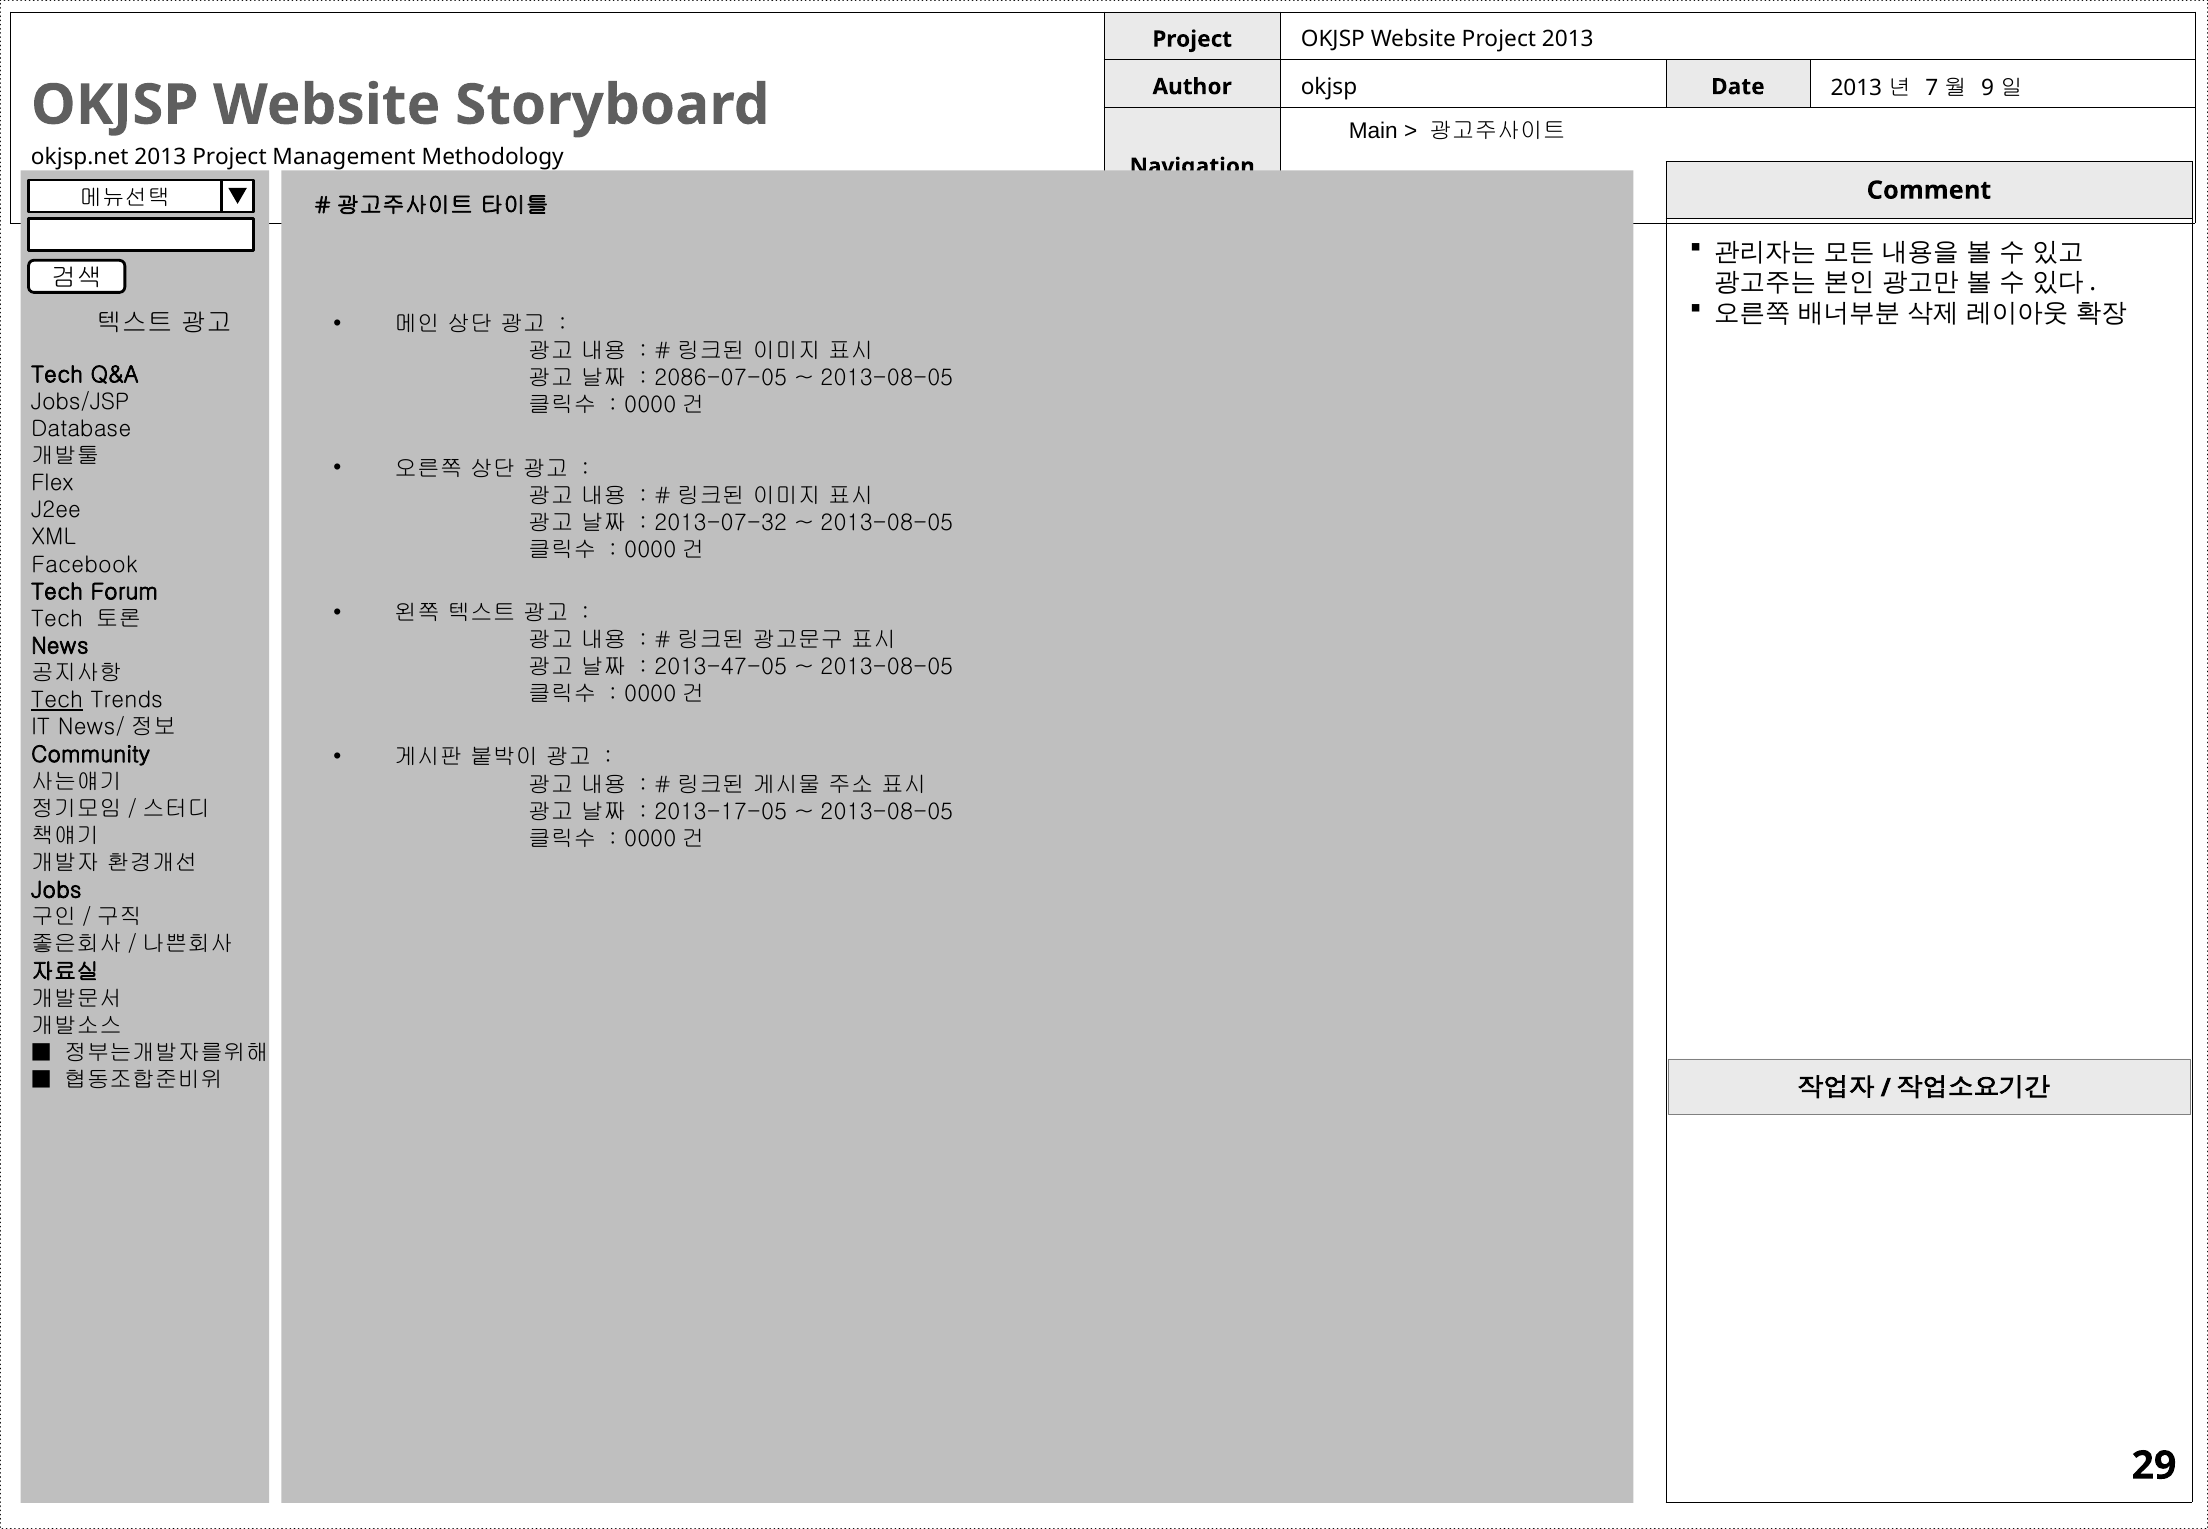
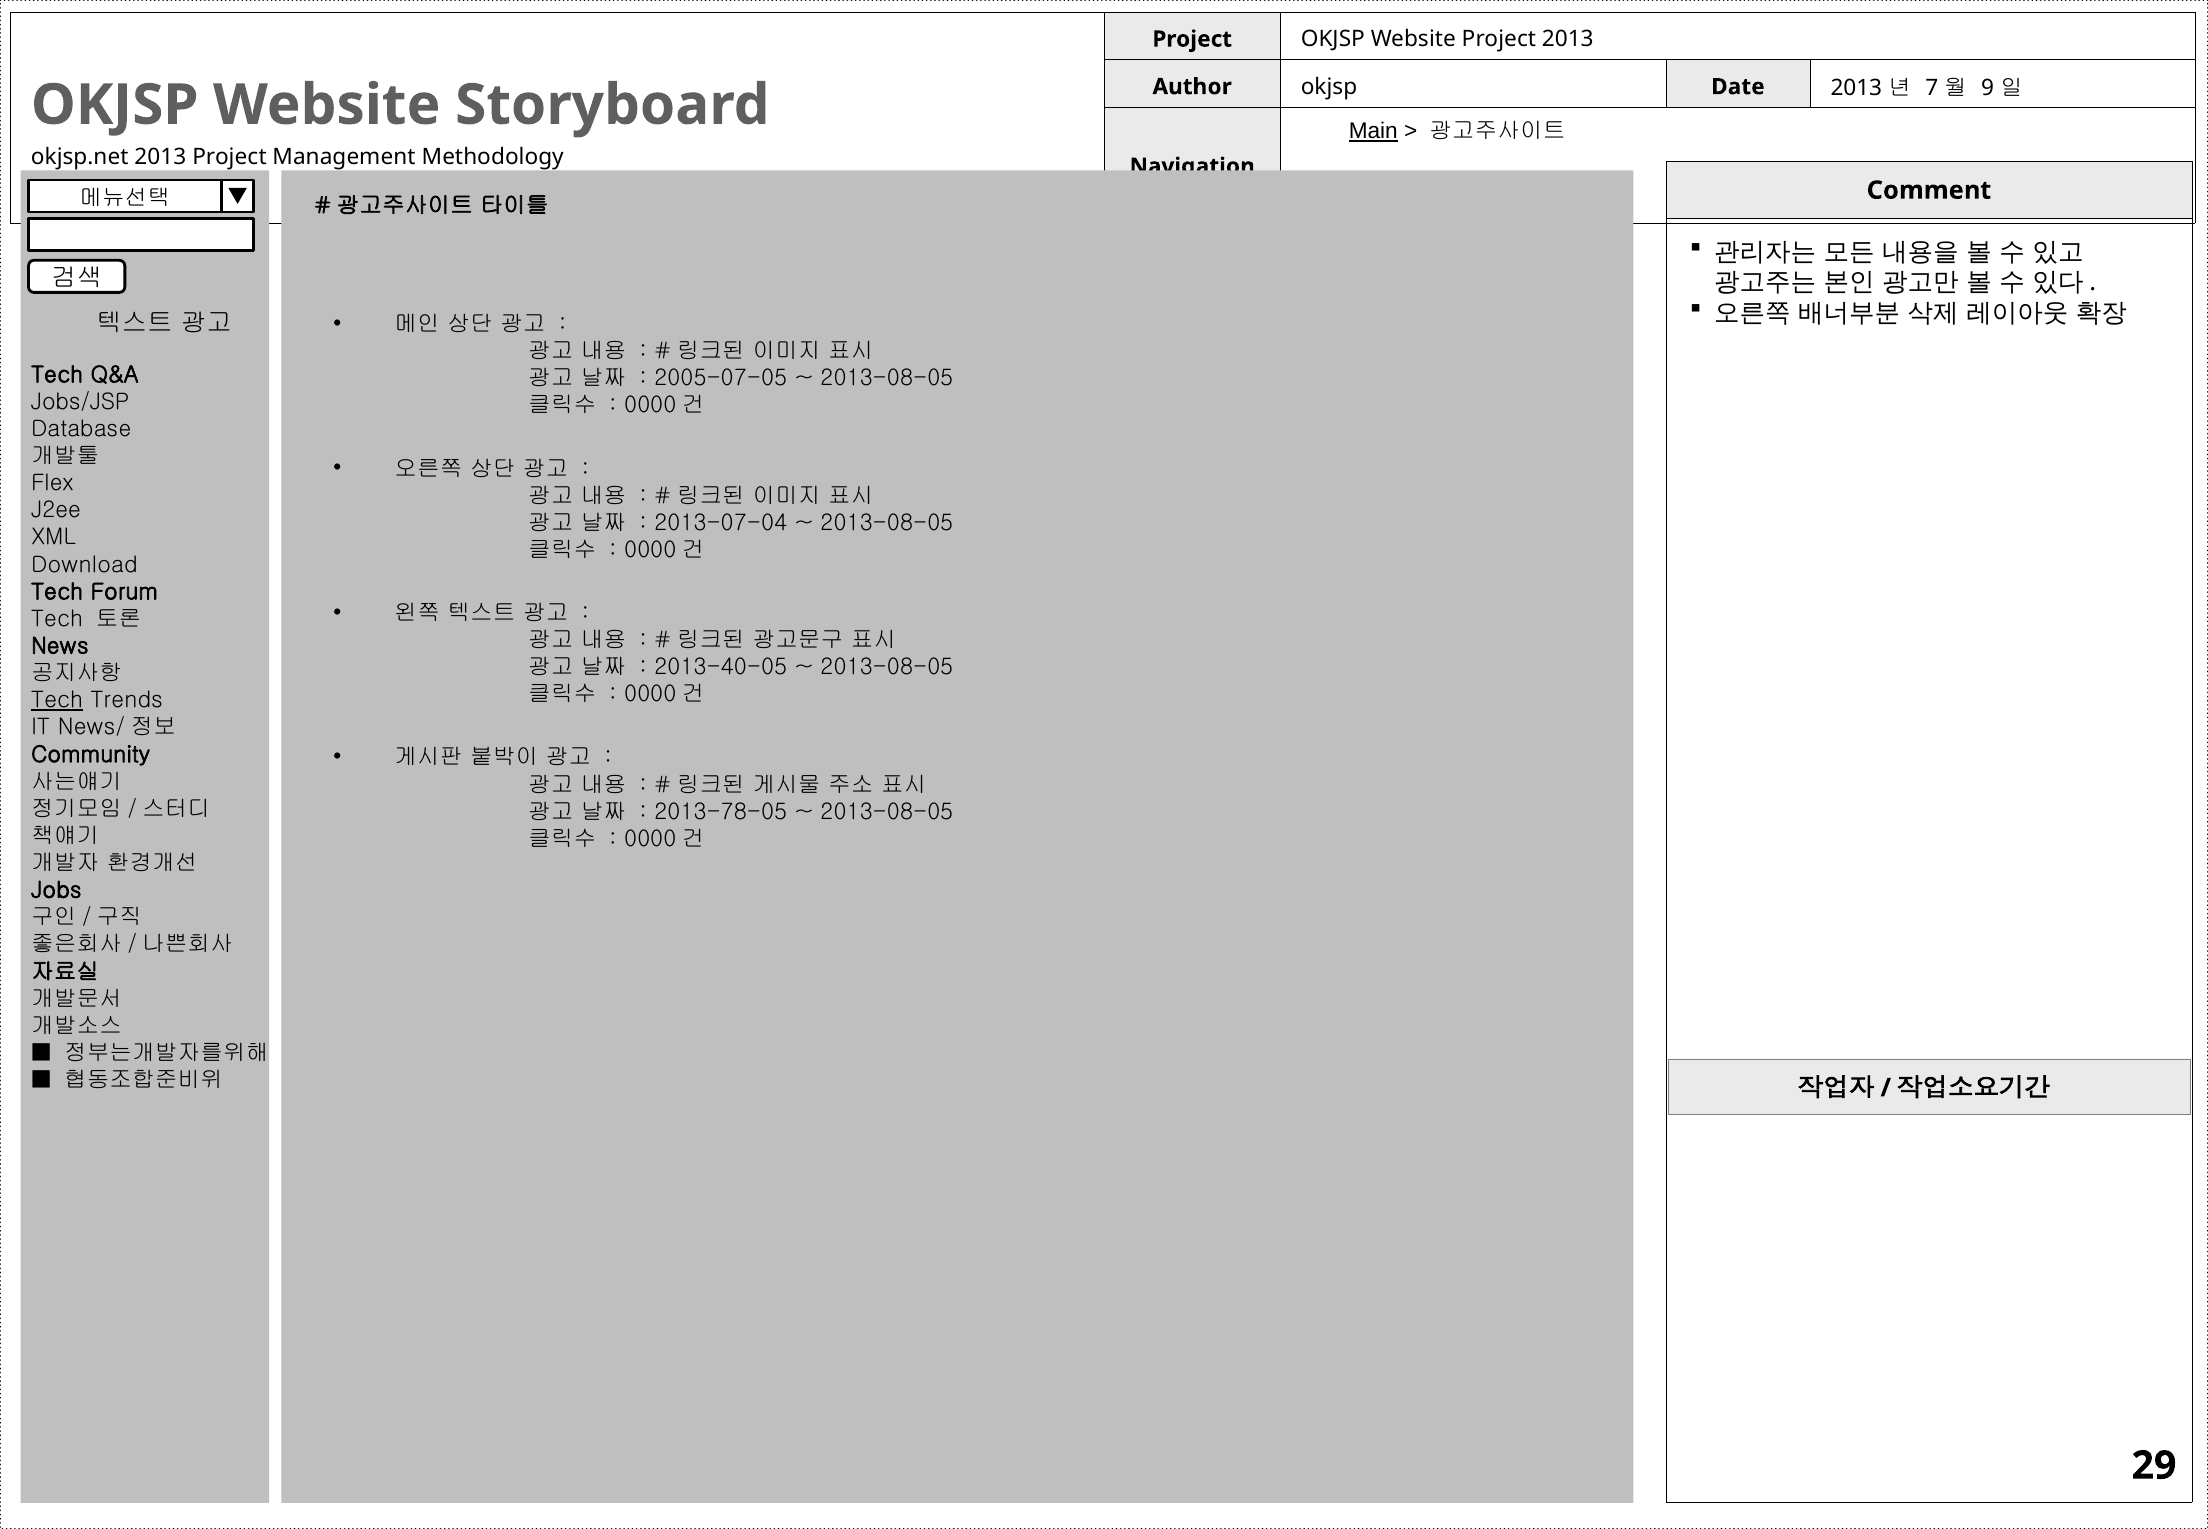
Main underline: none -> present (1373, 131)
2086-07-05: 2086-07-05 -> 2005-07-05 (721, 378)
2013-07-32: 2013-07-32 -> 2013-07-04 (721, 523)
Facebook: Facebook -> Download (84, 564)
2013-47-05: 2013-47-05 -> 2013-40-05 (721, 667)
2013-17-05: 2013-17-05 -> 2013-78-05 (721, 812)
